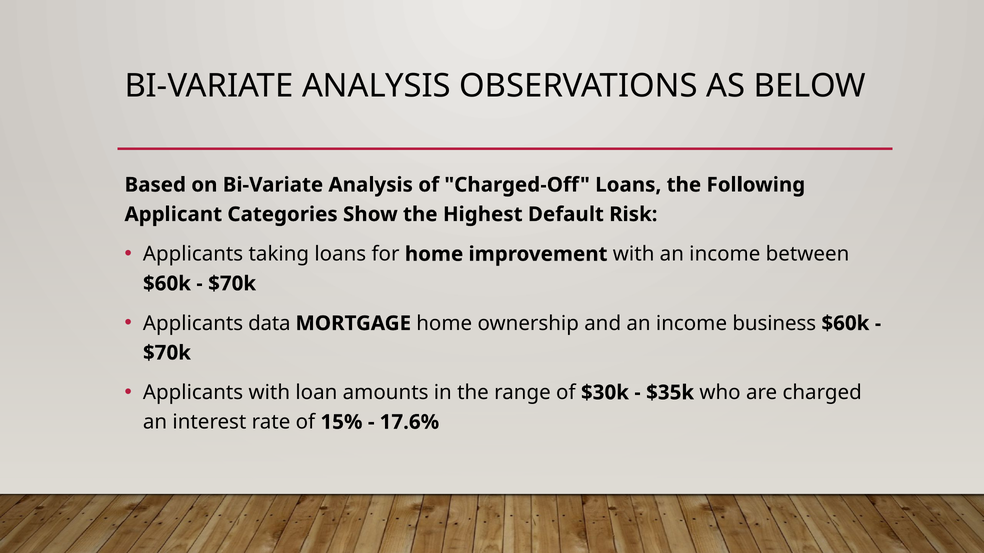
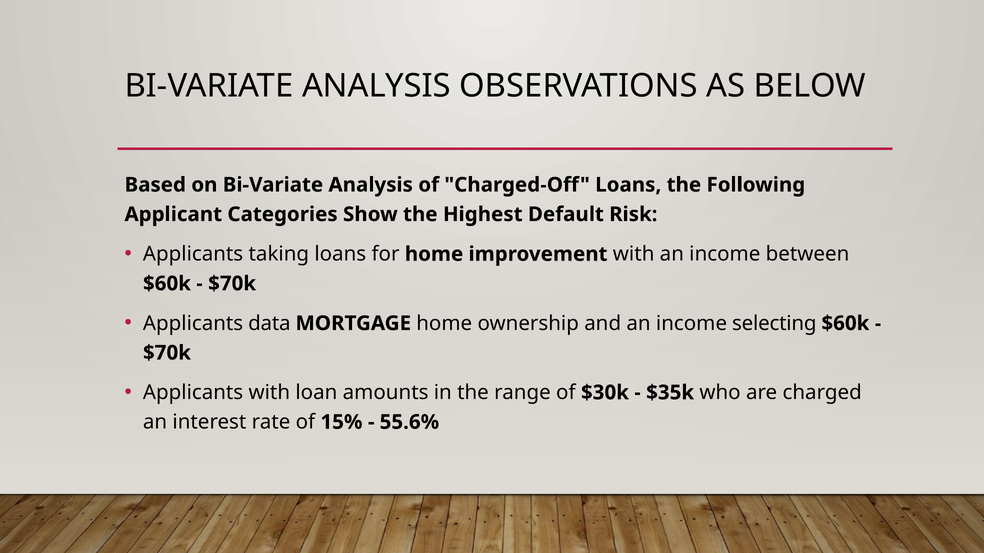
business: business -> selecting (774, 324)
17.6%: 17.6% -> 55.6% (409, 422)
